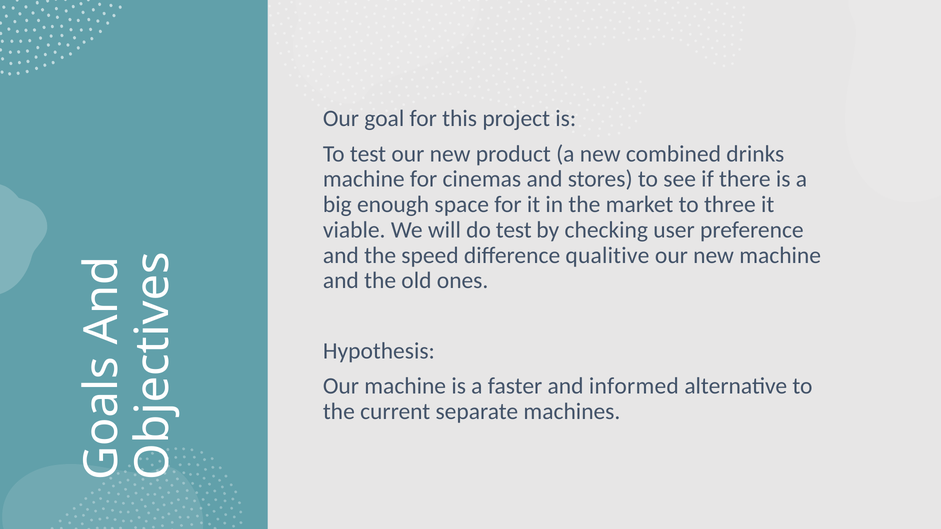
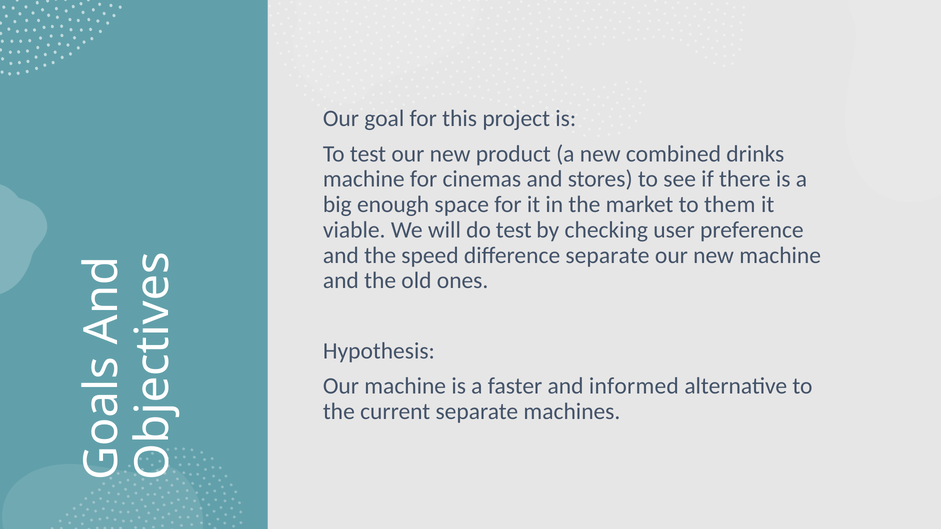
three: three -> them (730, 205)
difference qualitive: qualitive -> separate (607, 255)
